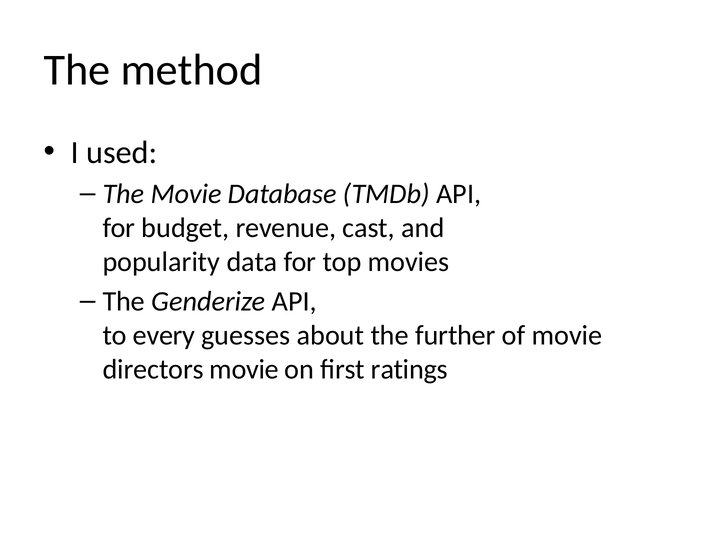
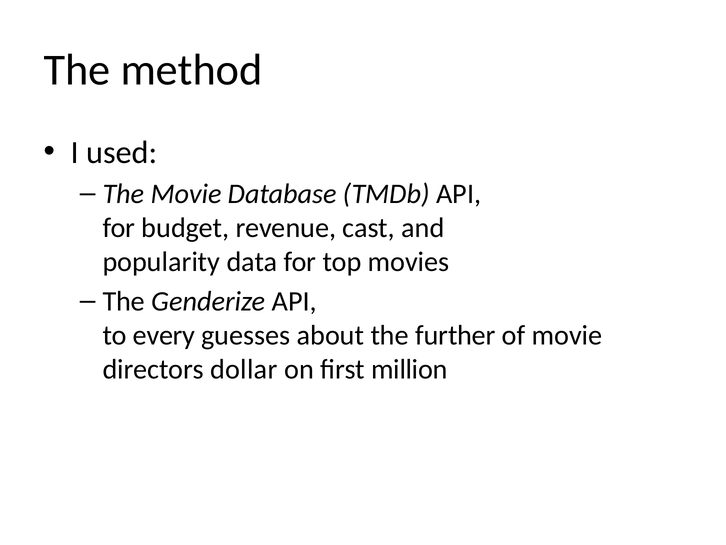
directors movie: movie -> dollar (244, 369)
ratings: ratings -> million (409, 369)
